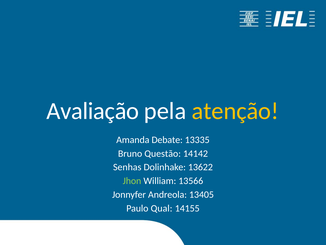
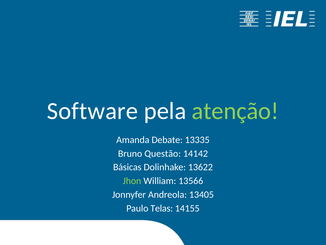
Avaliação: Avaliação -> Software (93, 111)
atenção colour: yellow -> light green (235, 111)
Senhas: Senhas -> Básicas (127, 167)
Qual: Qual -> Telas (162, 208)
